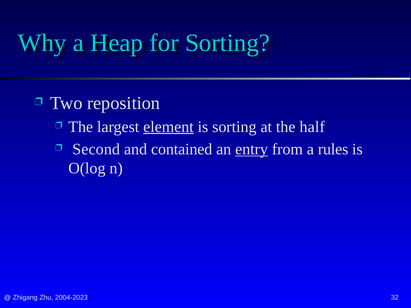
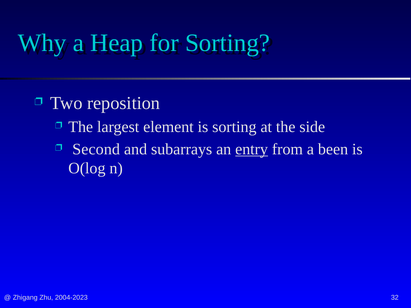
element underline: present -> none (168, 127)
half: half -> side (312, 127)
contained: contained -> subarrays (182, 149)
rules: rules -> been (333, 149)
